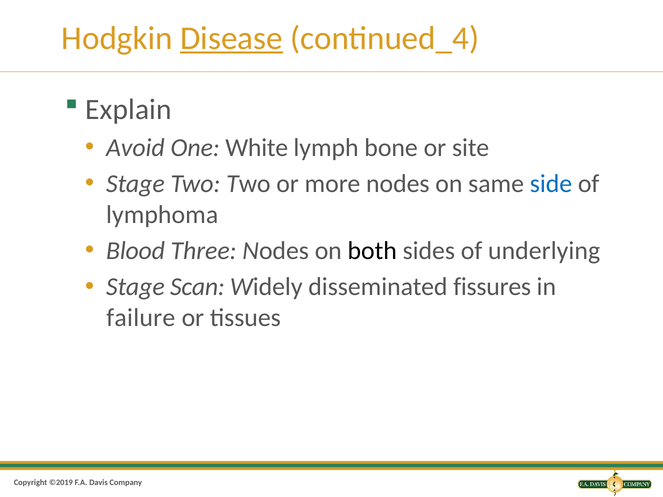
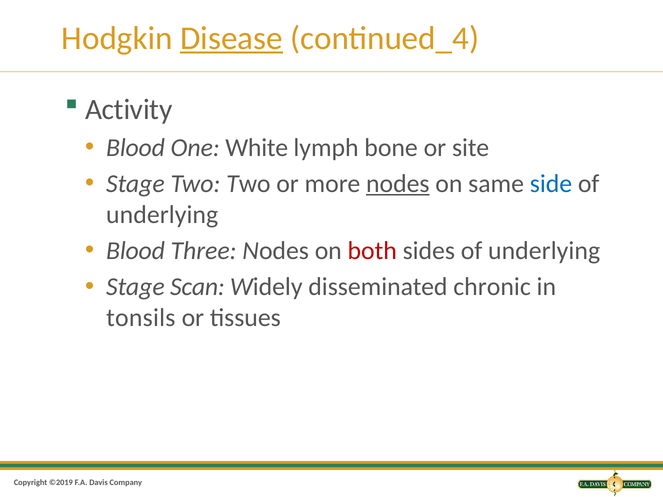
Explain: Explain -> Activity (129, 110)
Avoid: Avoid -> Blood (135, 148)
nodes underline: none -> present (398, 184)
lymphoma: lymphoma -> underlying (162, 215)
both colour: black -> red (372, 251)
fissures: fissures -> chronic (492, 287)
failure: failure -> tonsils (141, 318)
